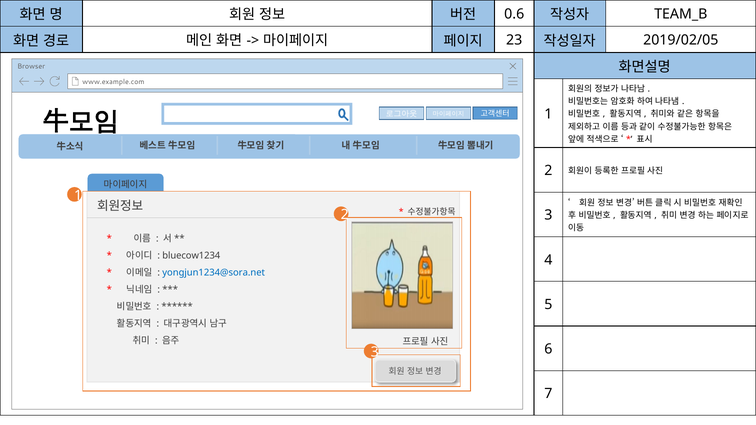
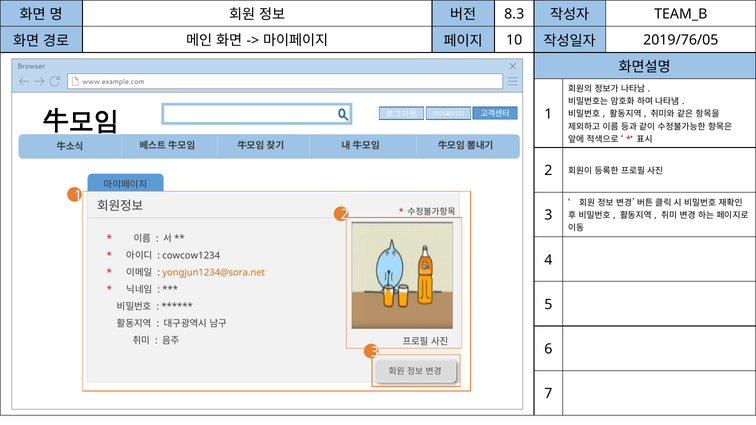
0.6: 0.6 -> 8.3 (514, 14)
23: 23 -> 10 (514, 40)
2019/02/05: 2019/02/05 -> 2019/76/05 (681, 40)
bluecow1234: bluecow1234 -> cowcow1234 (191, 256)
yongjun1234@sora.net colour: blue -> orange (214, 273)
